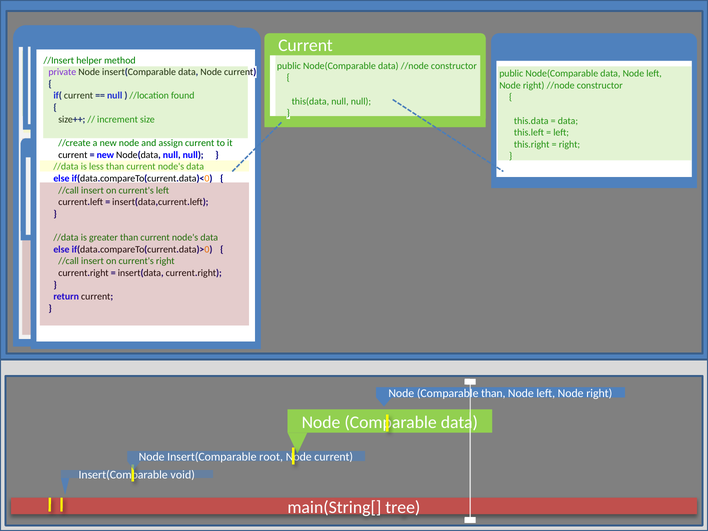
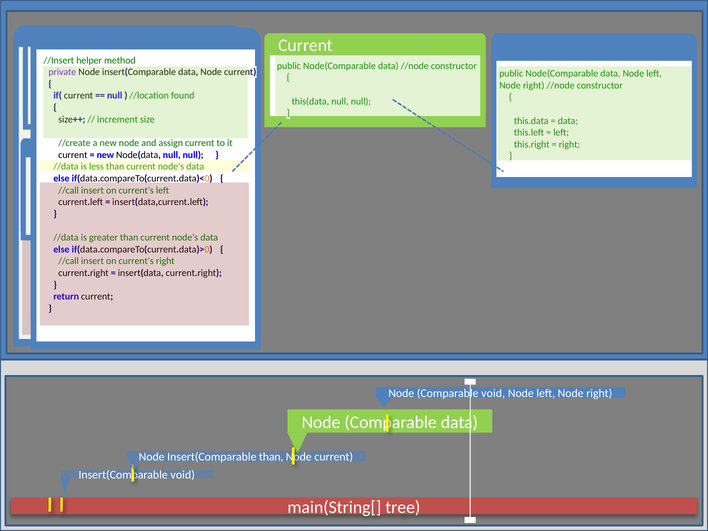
Comparable than: than -> void (493, 393)
Insert(Comparable root: root -> than (271, 457)
